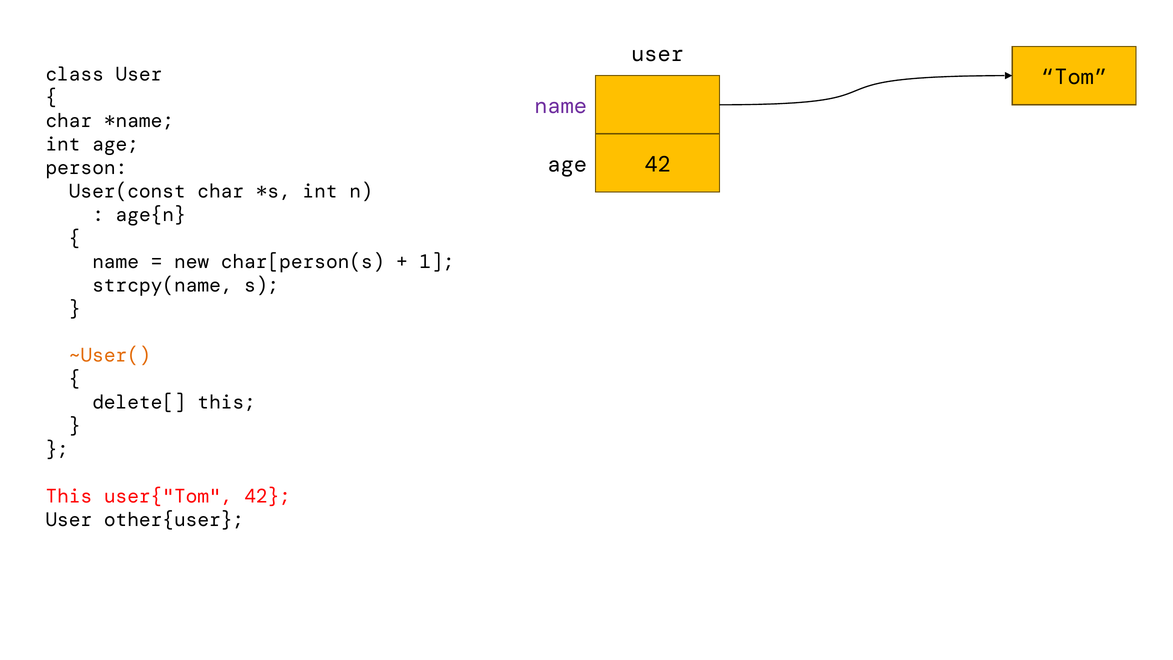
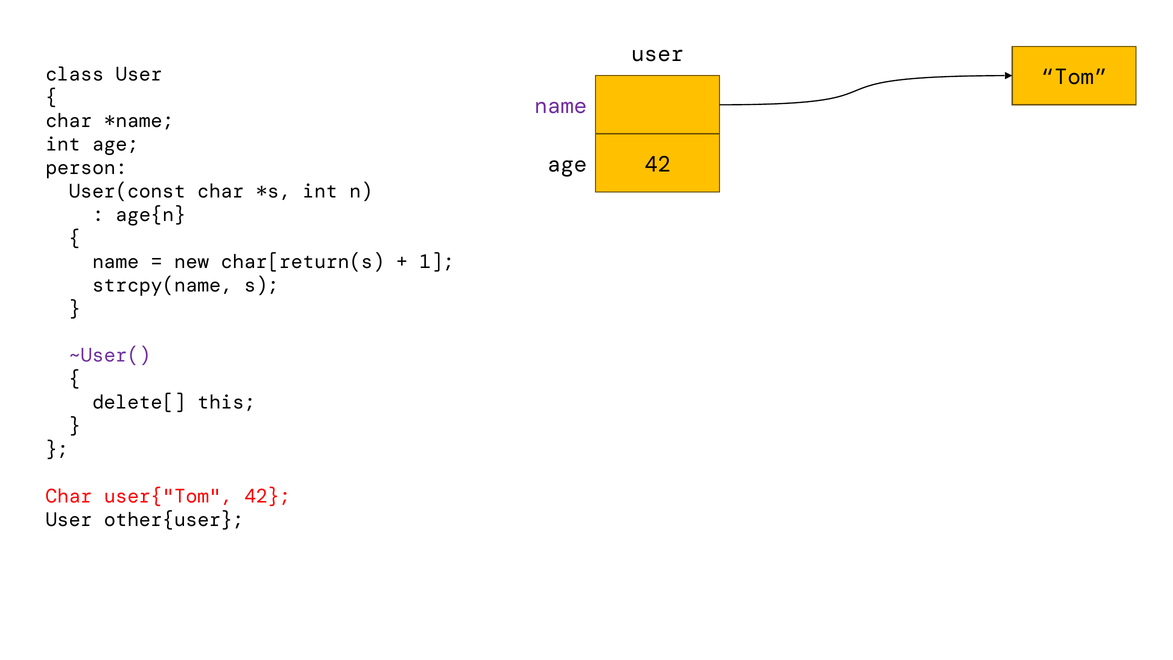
char[person(s: char[person(s -> char[return(s (303, 262)
~User( colour: orange -> purple (110, 355)
This: This -> Char (69, 496)
